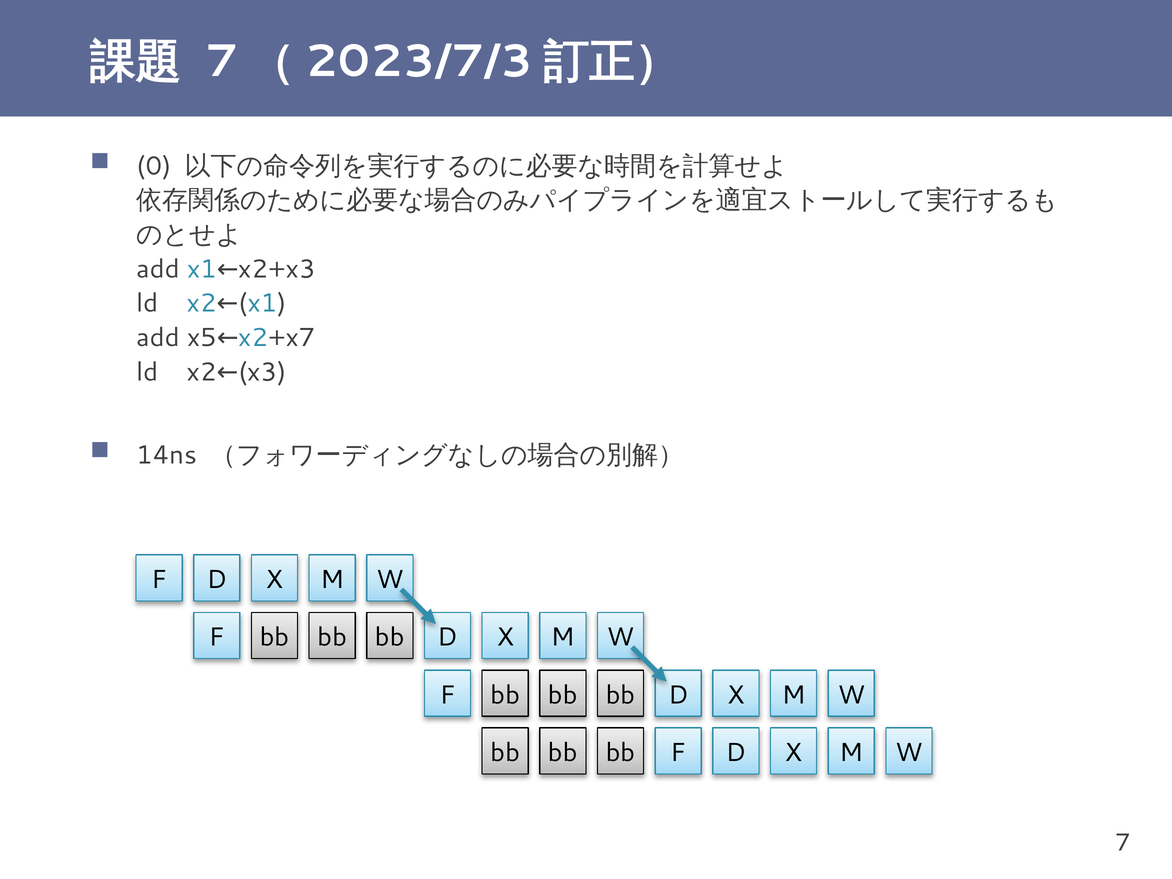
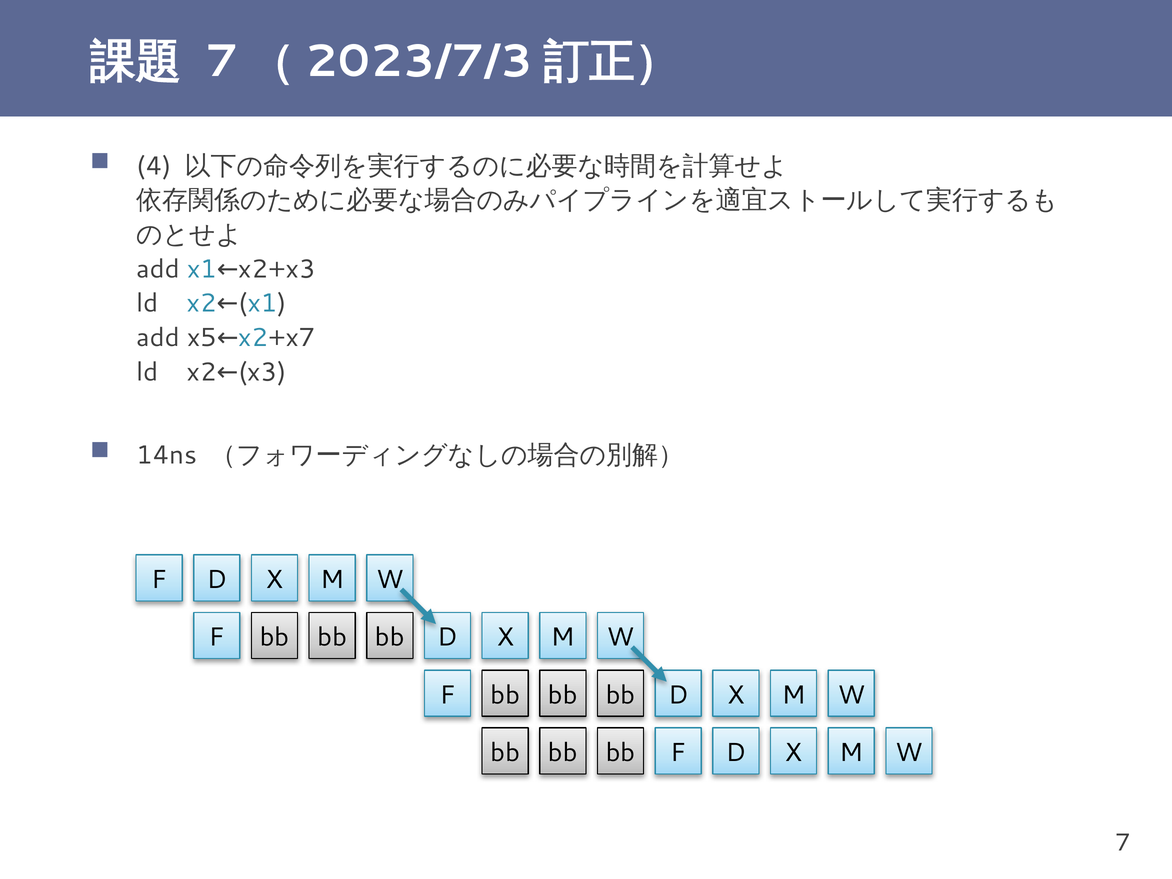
0: 0 -> 4 (154, 166)
